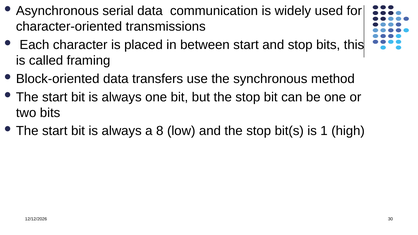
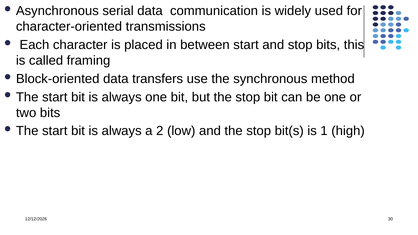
8: 8 -> 2 (160, 131)
